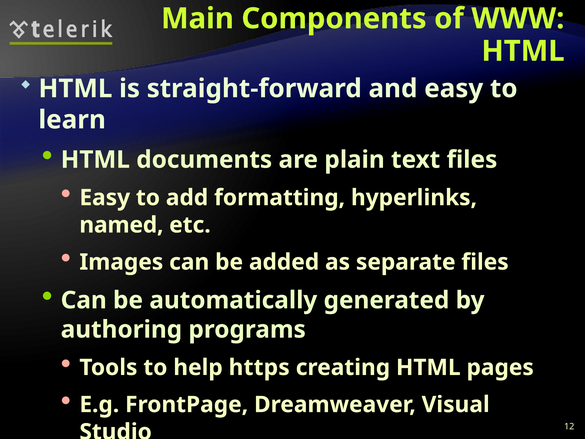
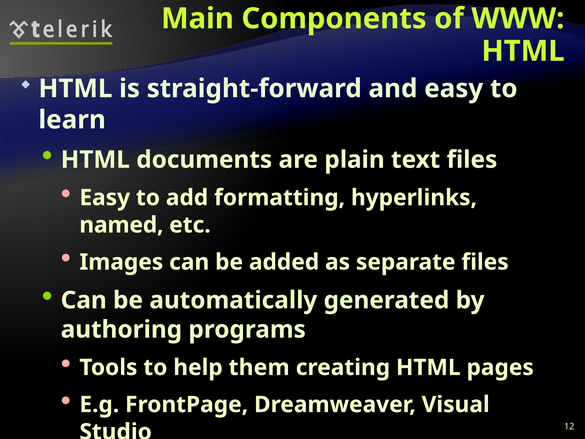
https: https -> them (259, 367)
